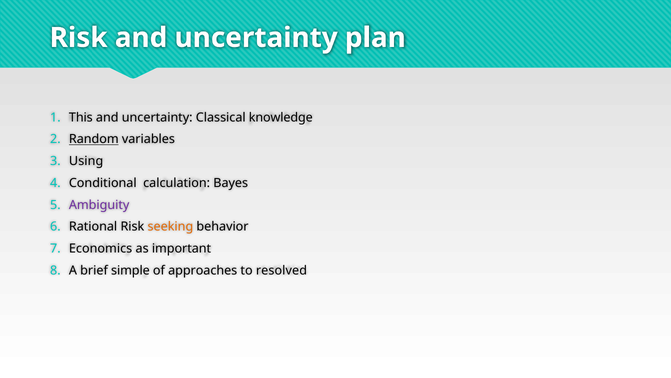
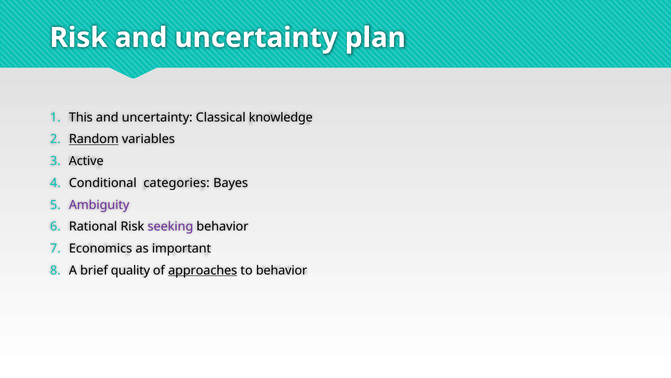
Using: Using -> Active (86, 161)
calculation: calculation -> categories (177, 183)
seeking colour: orange -> purple (170, 226)
simple: simple -> quality (130, 270)
approaches underline: none -> present (203, 270)
to resolved: resolved -> behavior (282, 270)
